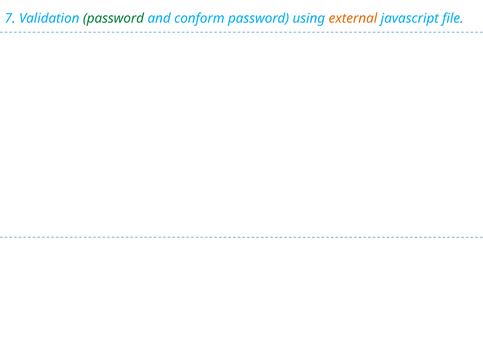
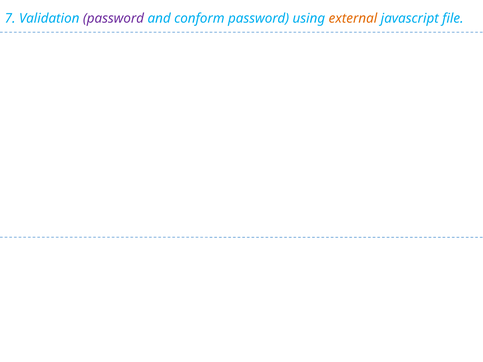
password colour: green -> purple (113, 18)
